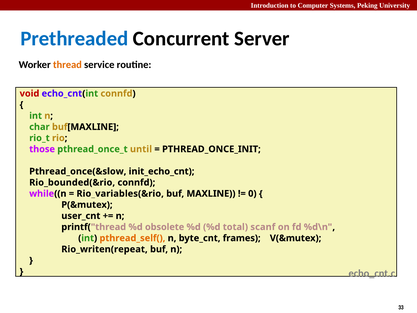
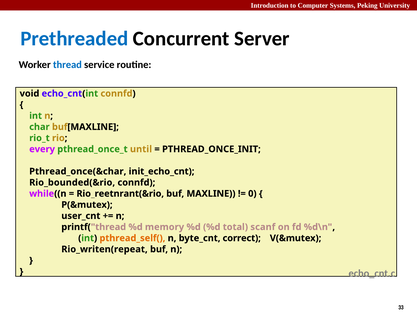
thread colour: orange -> blue (67, 65)
void colour: red -> black (29, 93)
those: those -> every (42, 149)
Pthread_once(&slow: Pthread_once(&slow -> Pthread_once(&char (78, 171)
Rio_variables(&rio: Rio_variables(&rio -> Rio_reetnrant(&rio (120, 193)
obsolete: obsolete -> memory (165, 227)
frames: frames -> correct (242, 238)
